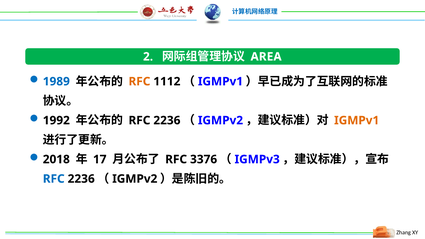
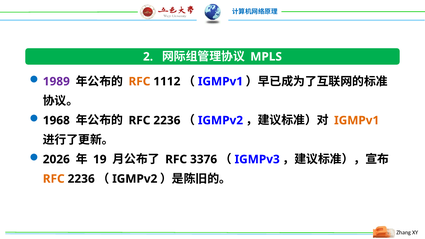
AREA: AREA -> MPLS (266, 57)
1989 colour: blue -> purple (56, 82)
1992: 1992 -> 1968 (56, 120)
2018: 2018 -> 2026 (56, 159)
17: 17 -> 19 (100, 159)
RFC colour: blue -> orange (54, 179)
